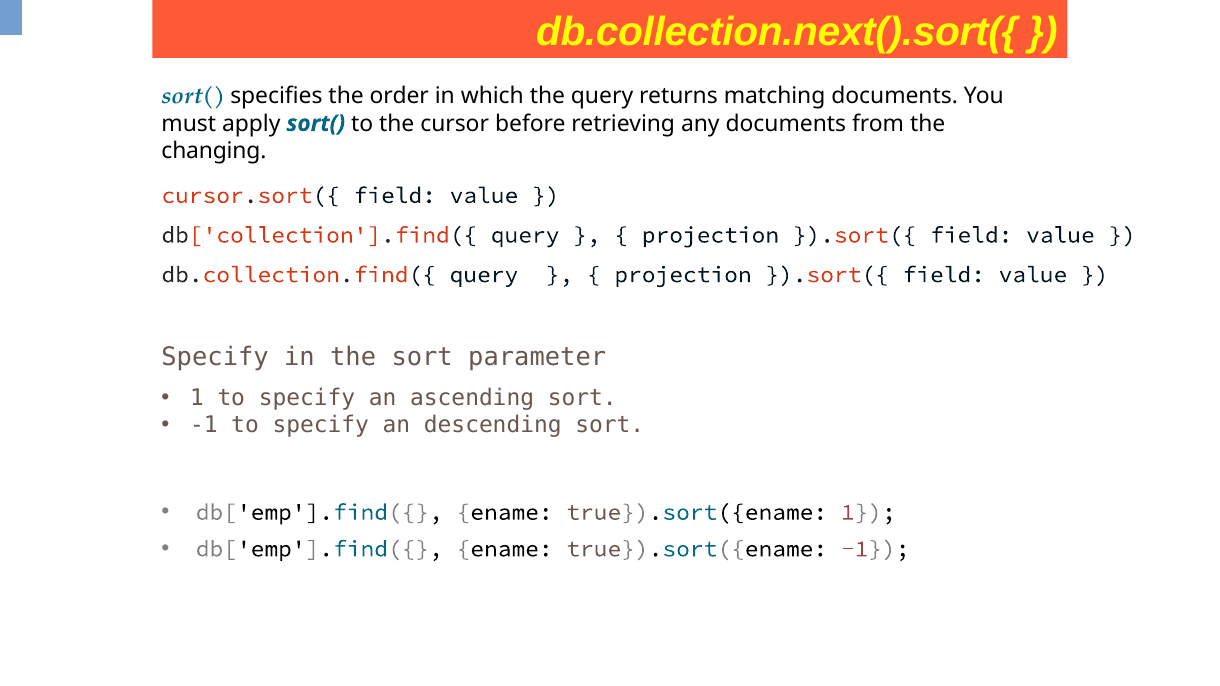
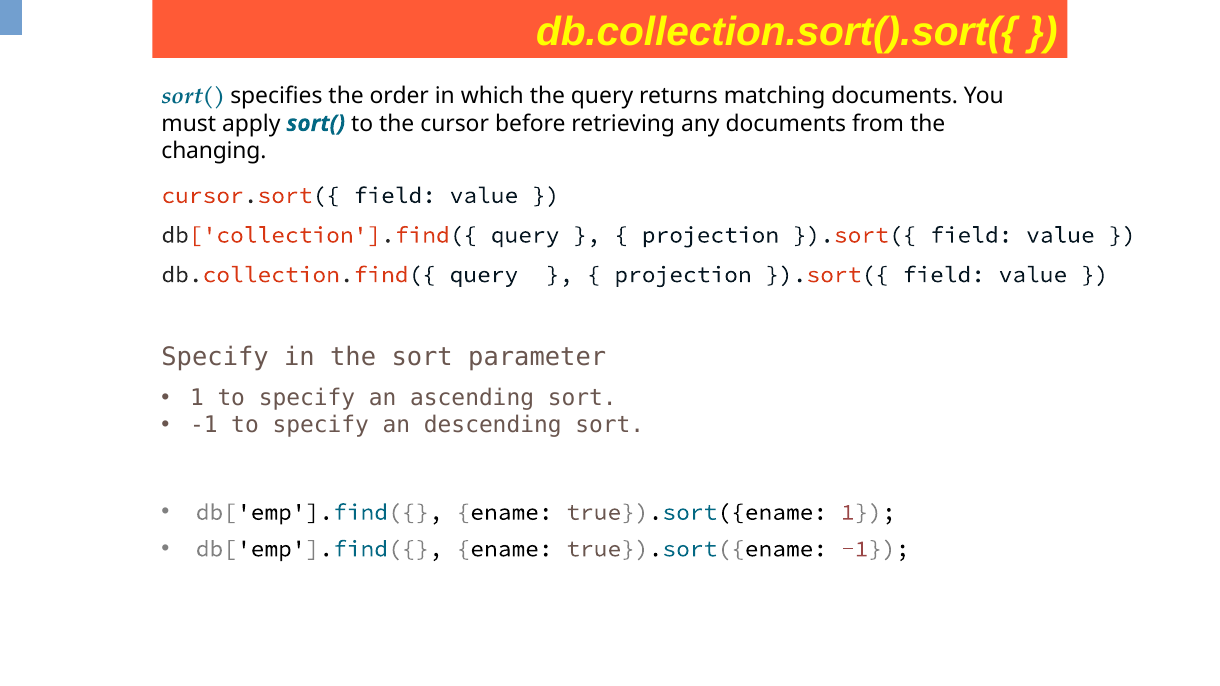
db.collection.next().sort({: db.collection.next().sort({ -> db.collection.sort().sort({ (777, 32)
